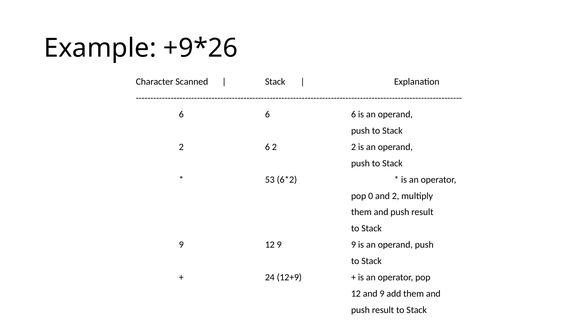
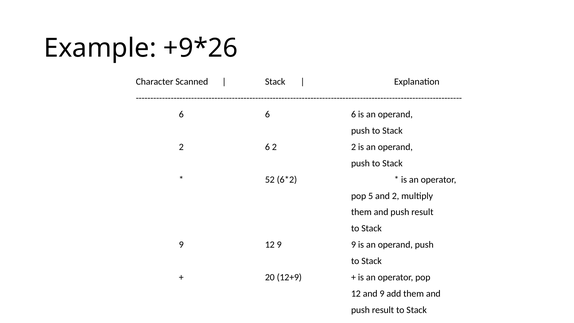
53: 53 -> 52 (270, 179)
0: 0 -> 5 (371, 196)
24: 24 -> 20 (270, 277)
